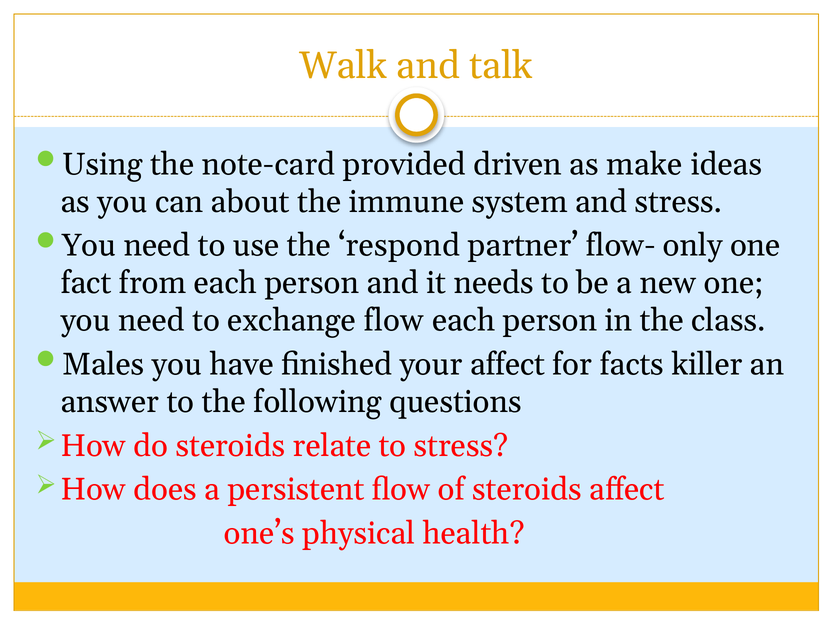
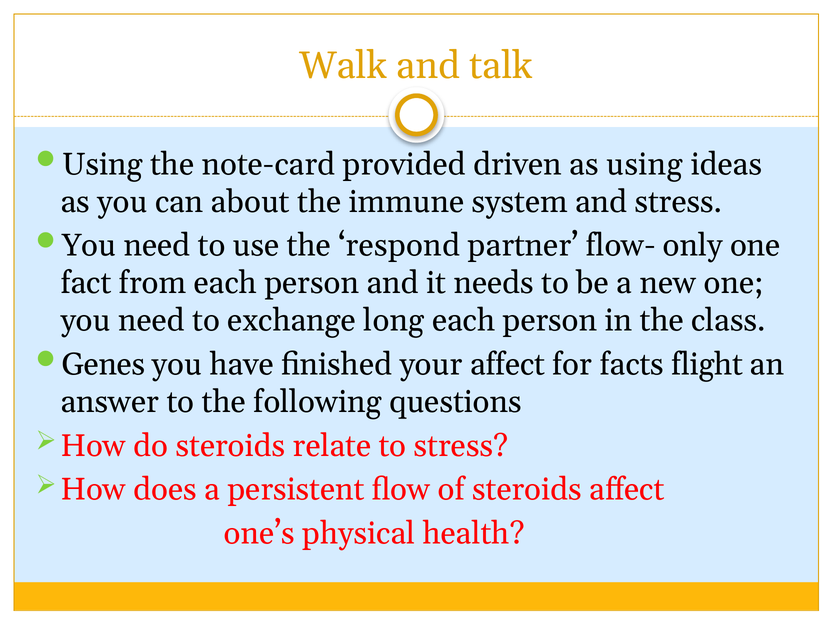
as make: make -> using (644, 164)
exchange flow: flow -> long (394, 320)
Males: Males -> Genes (103, 364)
killer: killer -> flight (707, 364)
